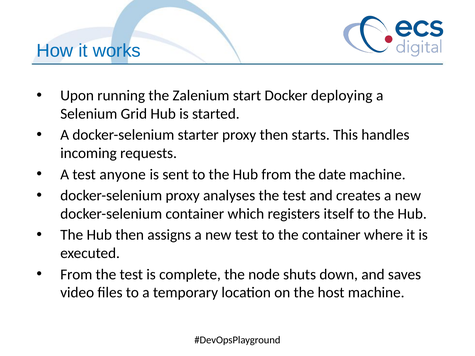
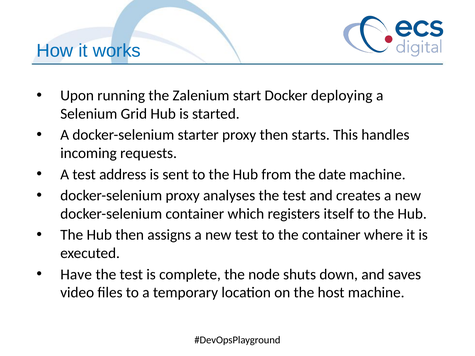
anyone: anyone -> address (123, 175)
From: From -> Have (76, 275)
